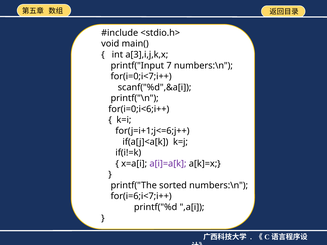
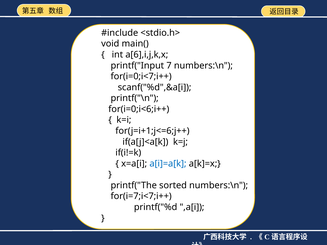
a[3],i,j,k,x: a[3],i,j,k,x -> a[6],i,j,k,x (147, 55)
a[i]=a[k colour: purple -> blue (168, 164)
for(i=6;i<7;i++: for(i=6;i<7;i++ -> for(i=7;i<7;i++ (141, 196)
